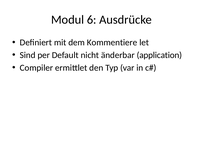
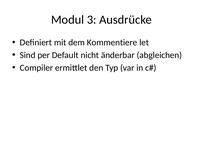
6: 6 -> 3 (92, 20)
application: application -> abgleichen (159, 55)
